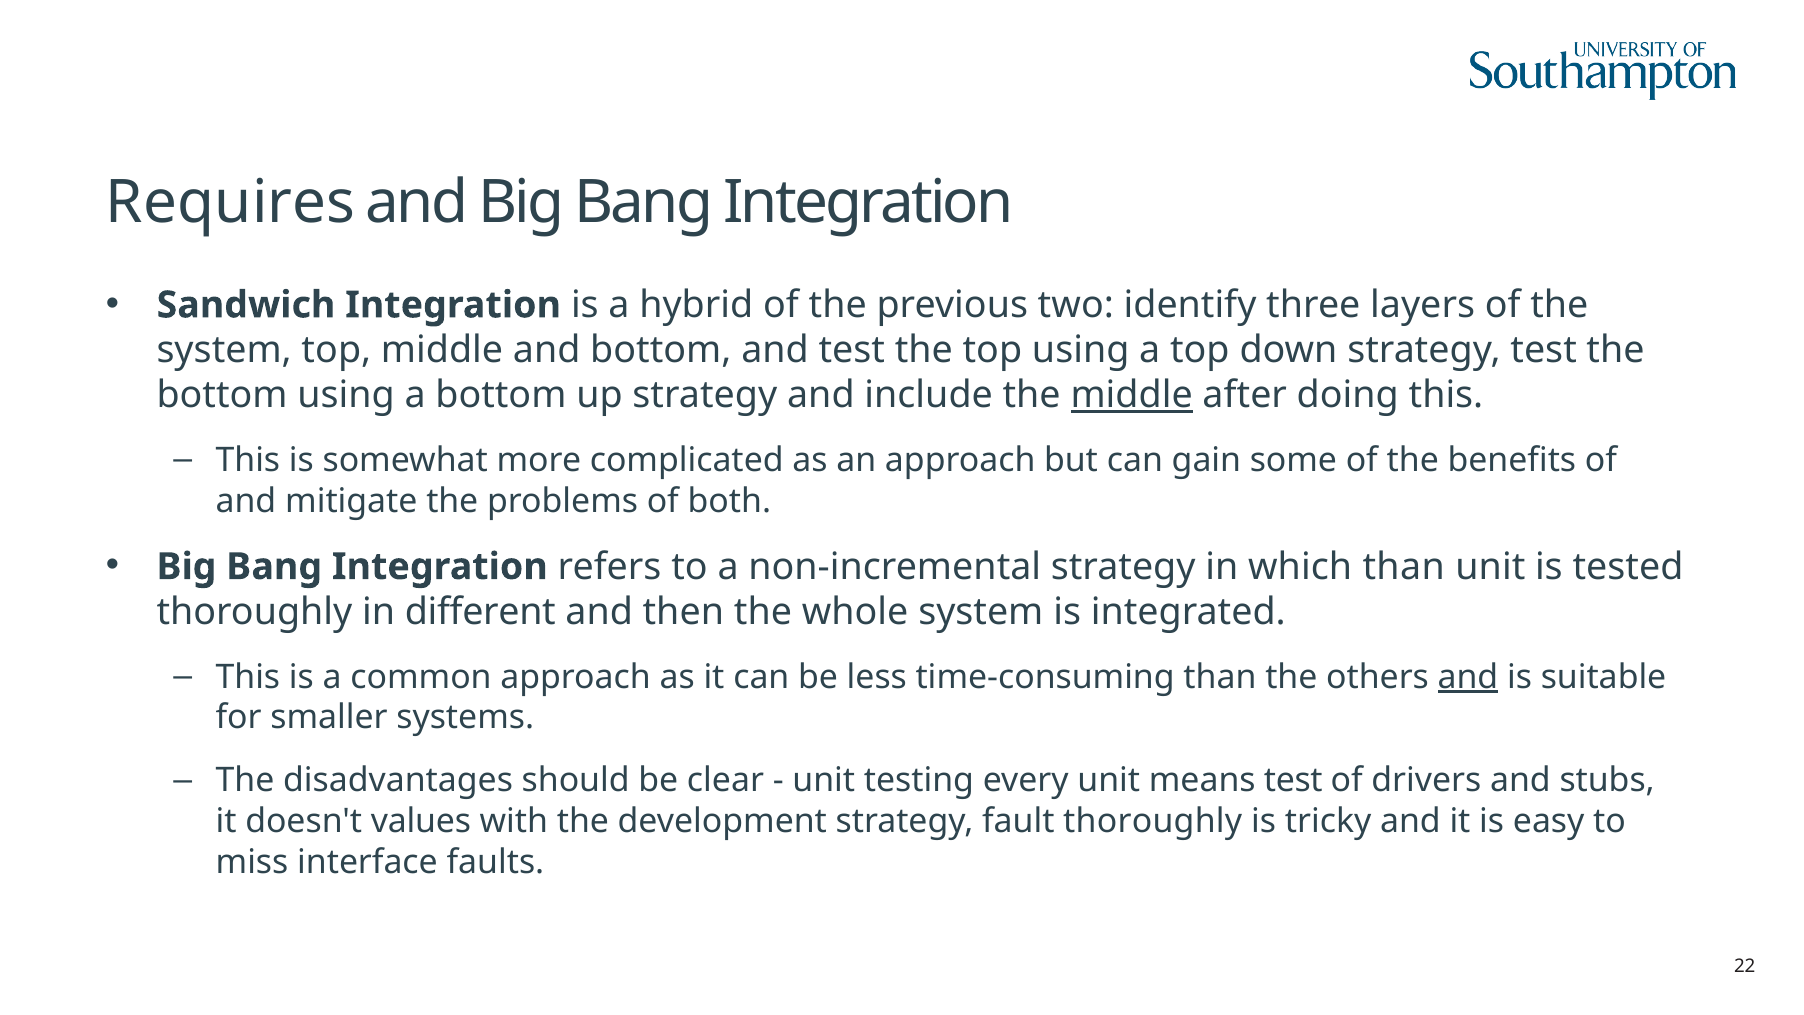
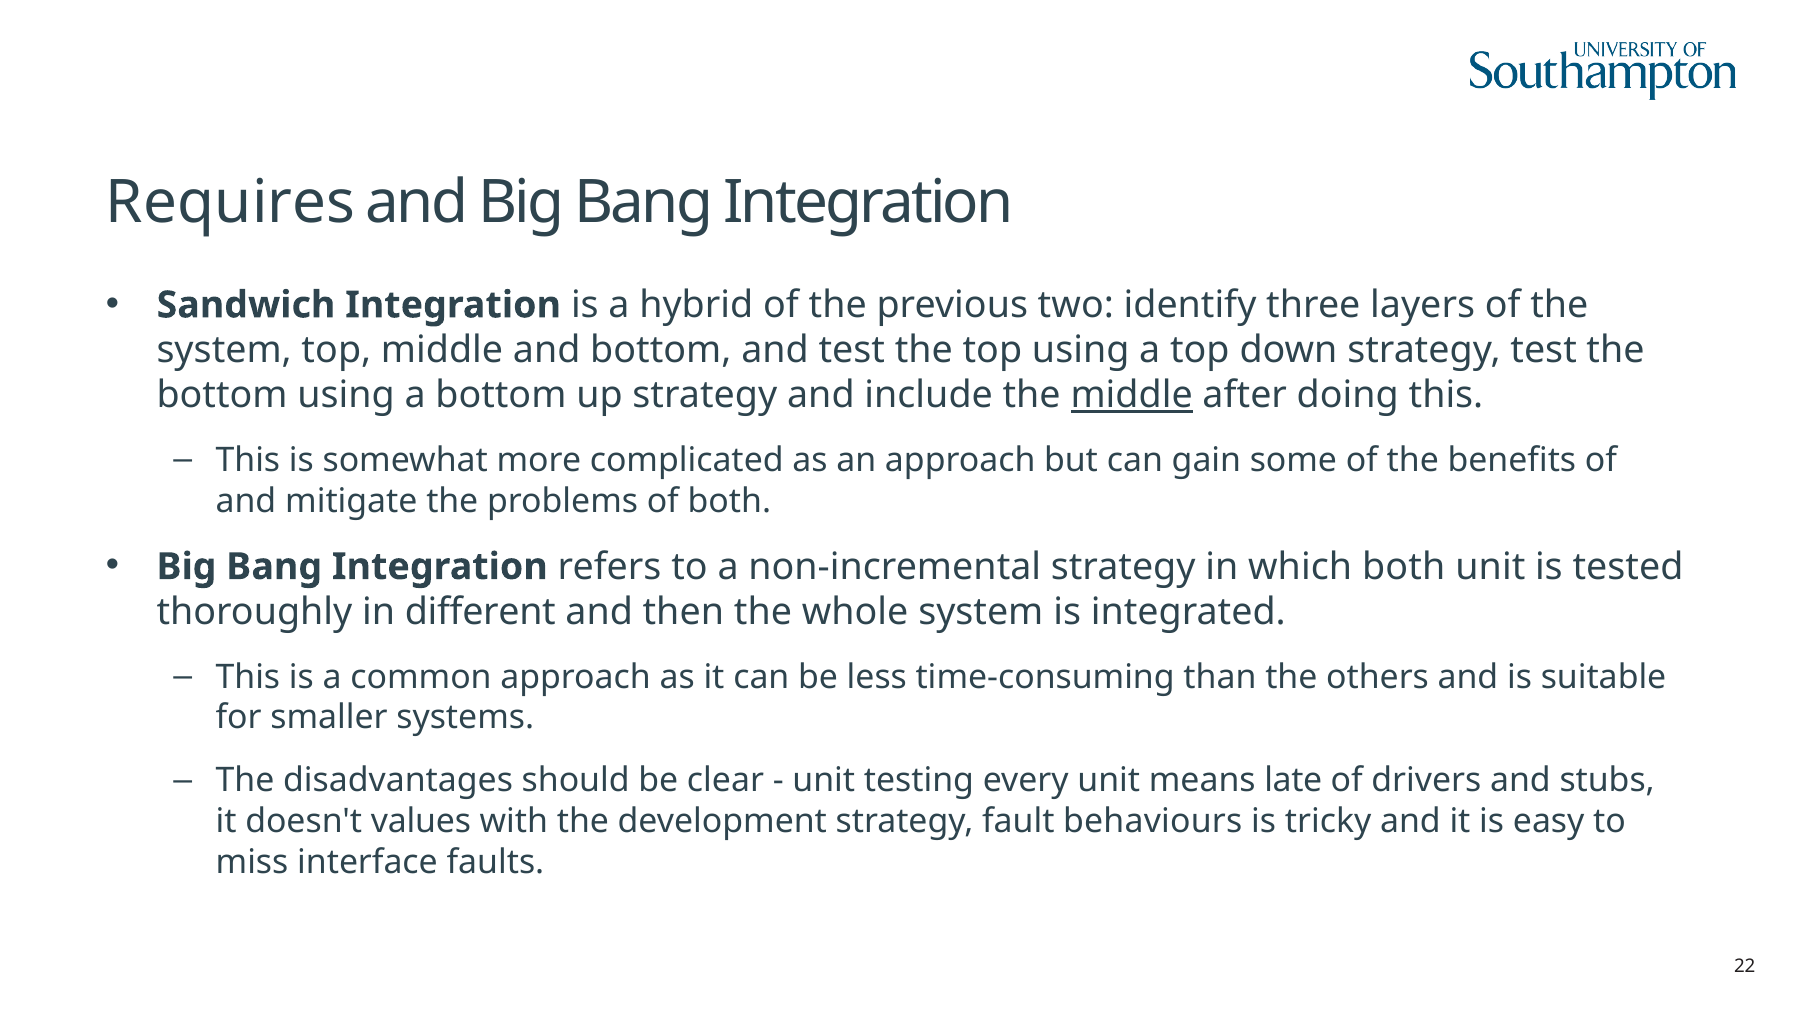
which than: than -> both (1404, 567)
and underline: present -> none (1468, 677)
means test: test -> late (1293, 780)
fault thoroughly: thoroughly -> behaviours (1153, 821)
